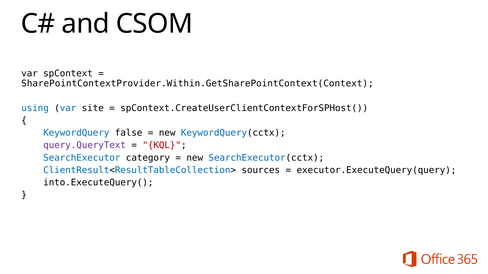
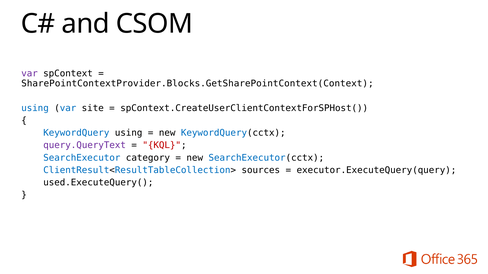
var colour: black -> purple (30, 74)
SharePointContextProvider.Within.GetSharePointContext(Context: SharePointContextProvider.Within.GetSharePointContext(Context -> SharePointContextProvider.Blocks.GetSharePointContext(Context (197, 84)
KeywordQuery false: false -> using (129, 133)
into.ExecuteQuery(: into.ExecuteQuery( -> used.ExecuteQuery( (98, 183)
